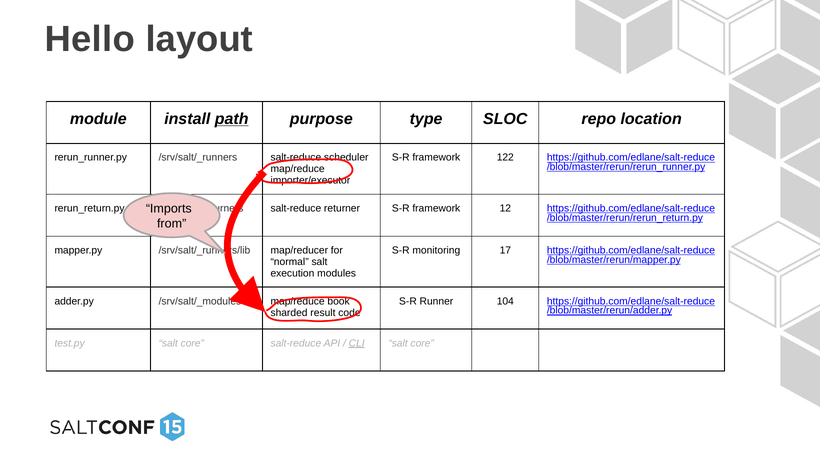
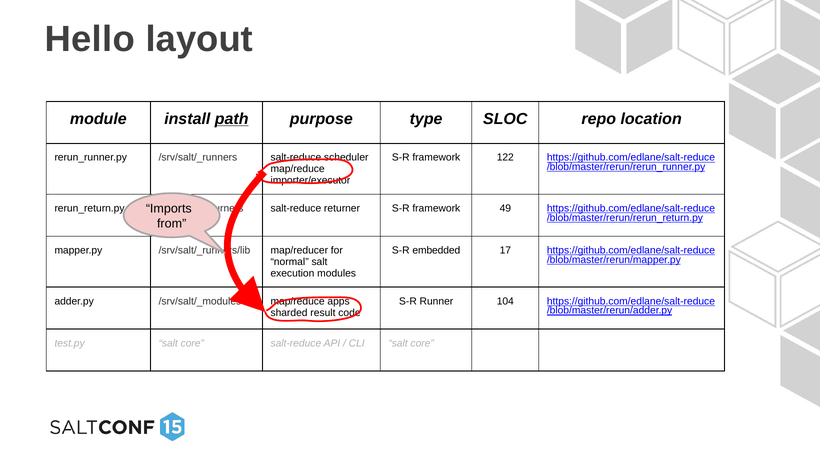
12: 12 -> 49 (505, 208)
monitoring: monitoring -> embedded (436, 250)
book: book -> apps (339, 301)
CLI underline: present -> none (357, 343)
